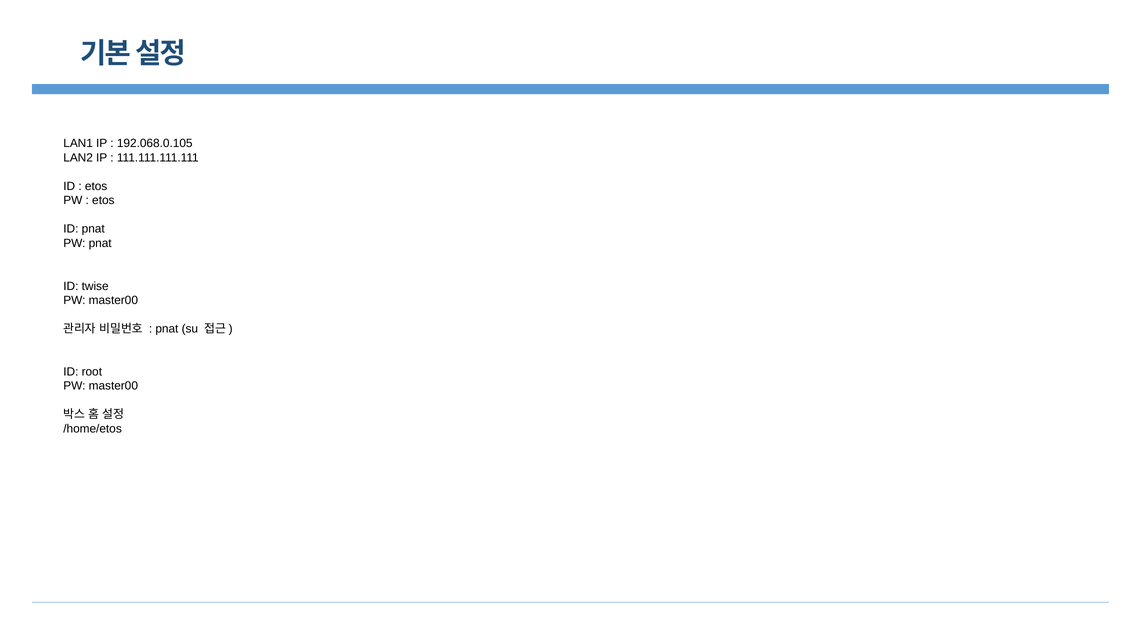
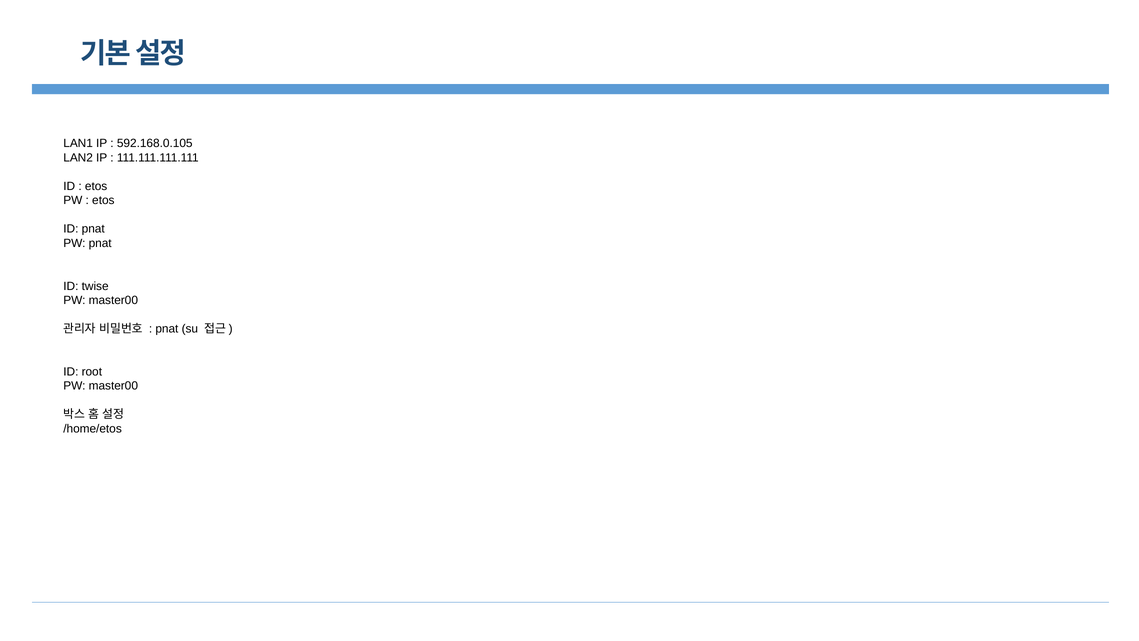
192.068.0.105: 192.068.0.105 -> 592.168.0.105 (155, 143)
